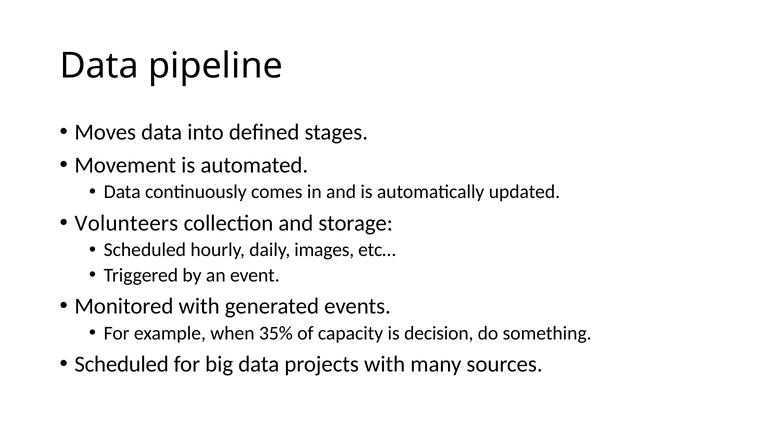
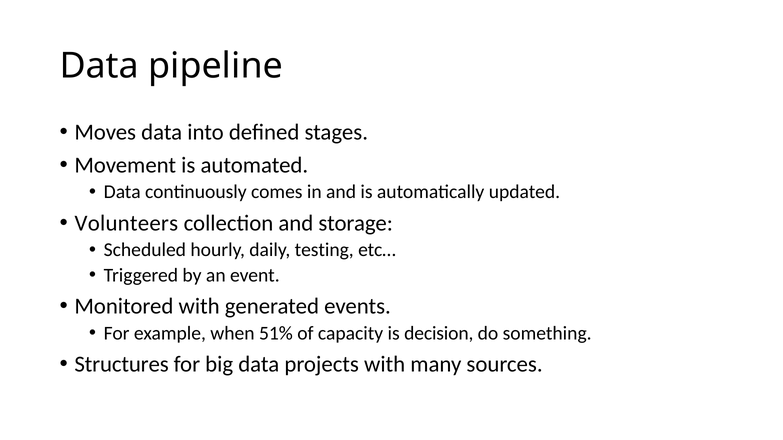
images: images -> testing (324, 250)
35%: 35% -> 51% (276, 333)
Scheduled: Scheduled -> Structures (122, 365)
